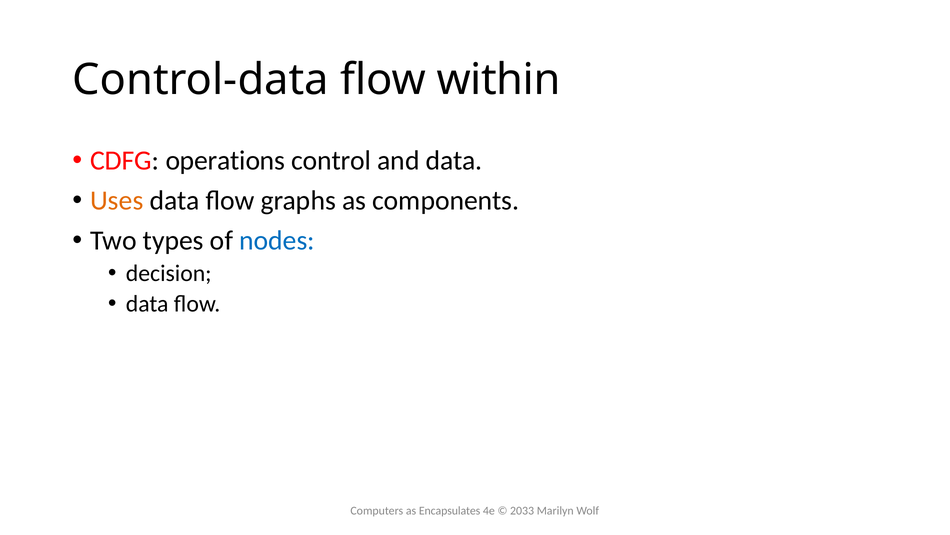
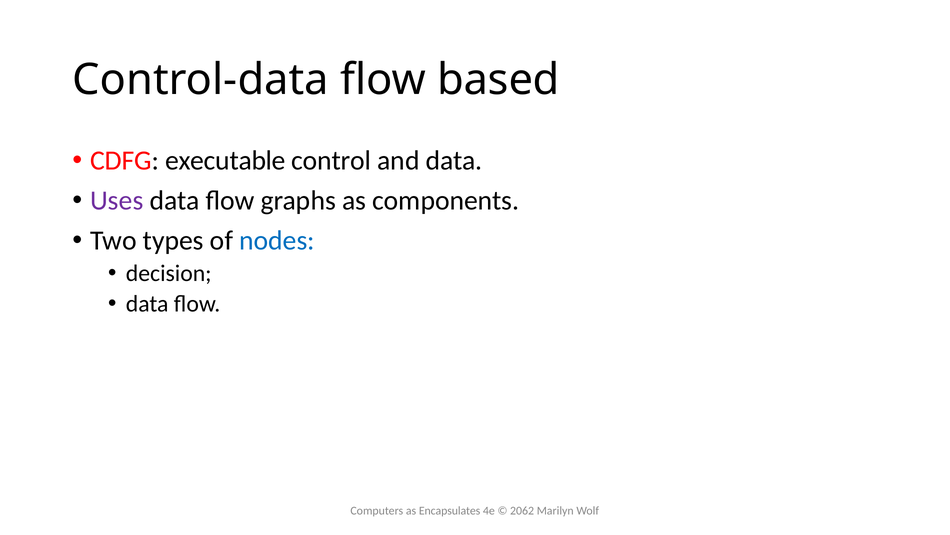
within: within -> based (498, 80)
operations: operations -> executable (225, 161)
Uses colour: orange -> purple (117, 200)
2033: 2033 -> 2062 (522, 510)
